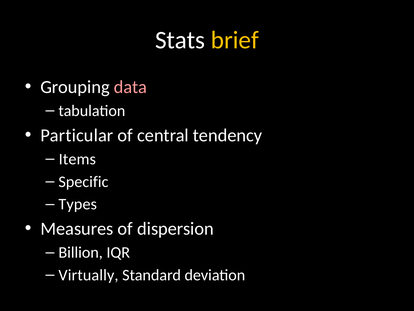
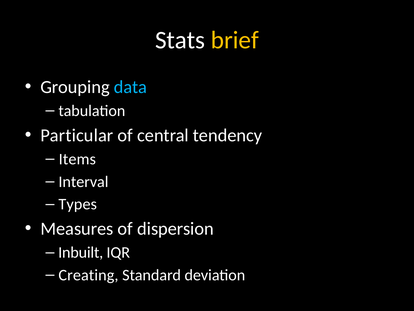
data colour: pink -> light blue (130, 87)
Specific: Specific -> Interval (83, 181)
Billion: Billion -> Inbuilt (81, 252)
Virtually: Virtually -> Creating (88, 275)
